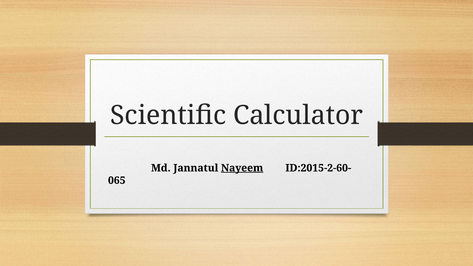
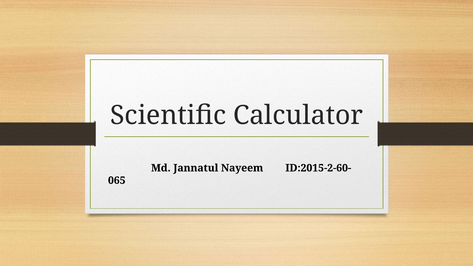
Nayeem underline: present -> none (242, 168)
